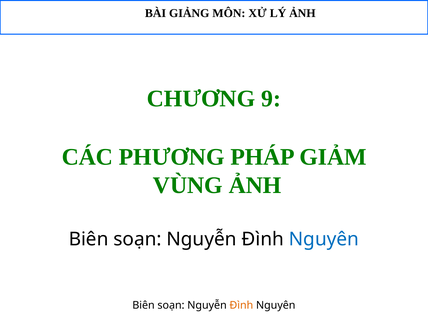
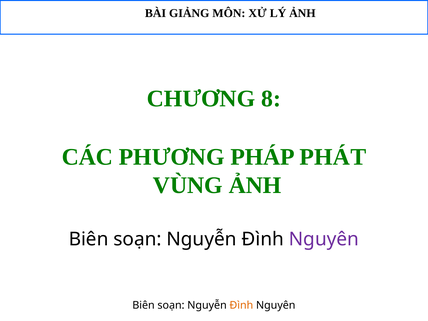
9: 9 -> 8 (271, 99)
GIẢM: GIẢM -> PHÁT (333, 157)
Nguyên colour: blue -> purple (324, 239)
